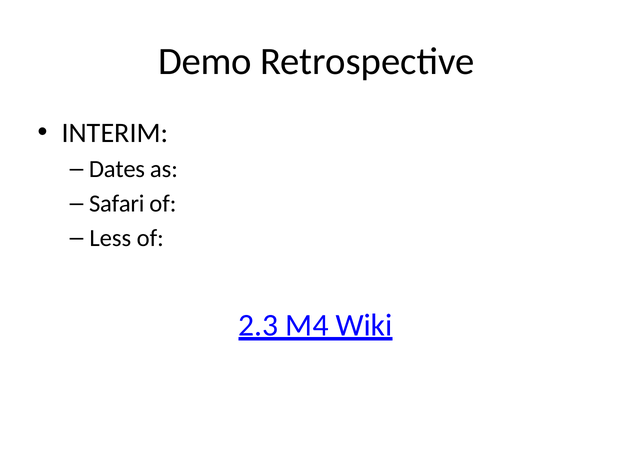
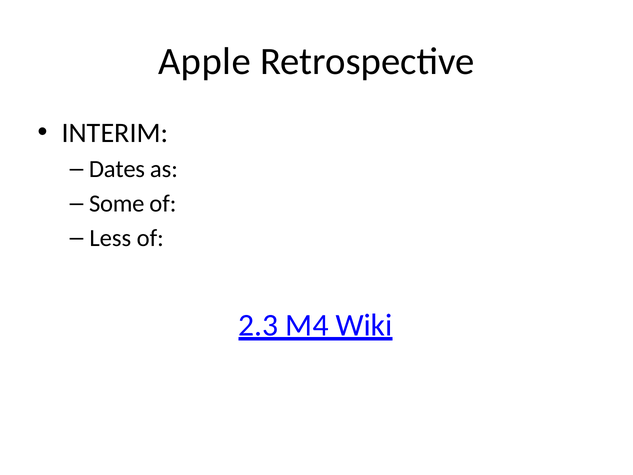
Demo: Demo -> Apple (204, 61)
Safari: Safari -> Some (117, 204)
